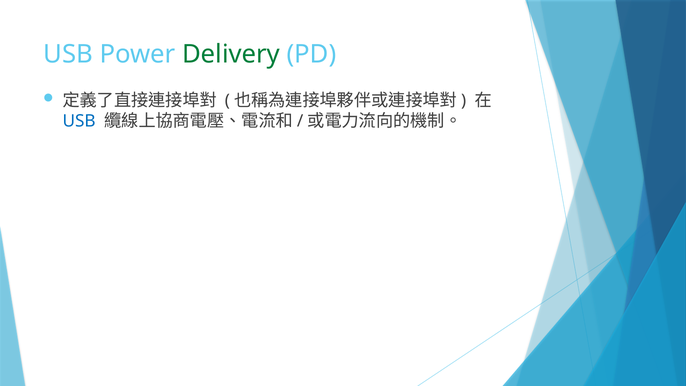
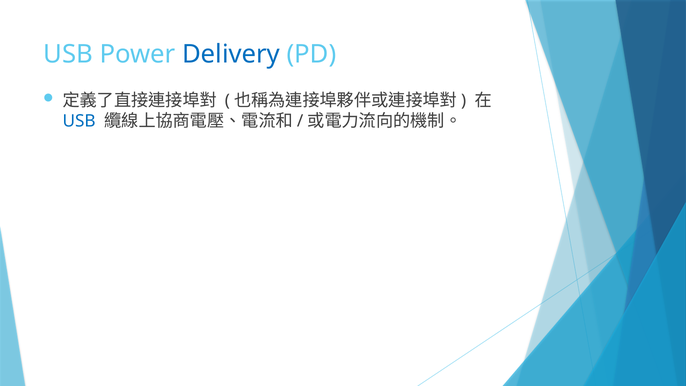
Delivery colour: green -> blue (231, 54)
